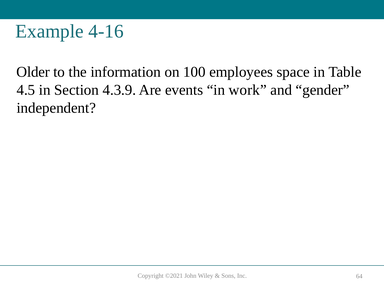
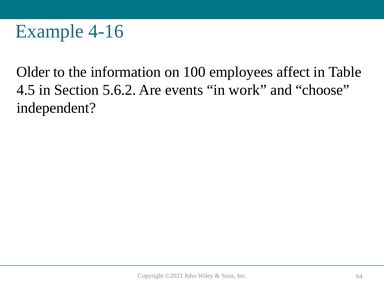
space: space -> affect (293, 72)
4.3.9: 4.3.9 -> 5.6.2 (119, 90)
gender: gender -> choose (323, 90)
